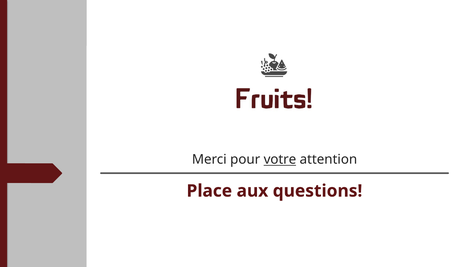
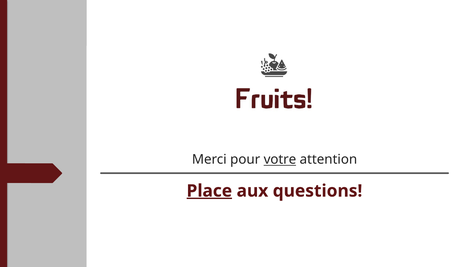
Place underline: none -> present (209, 191)
